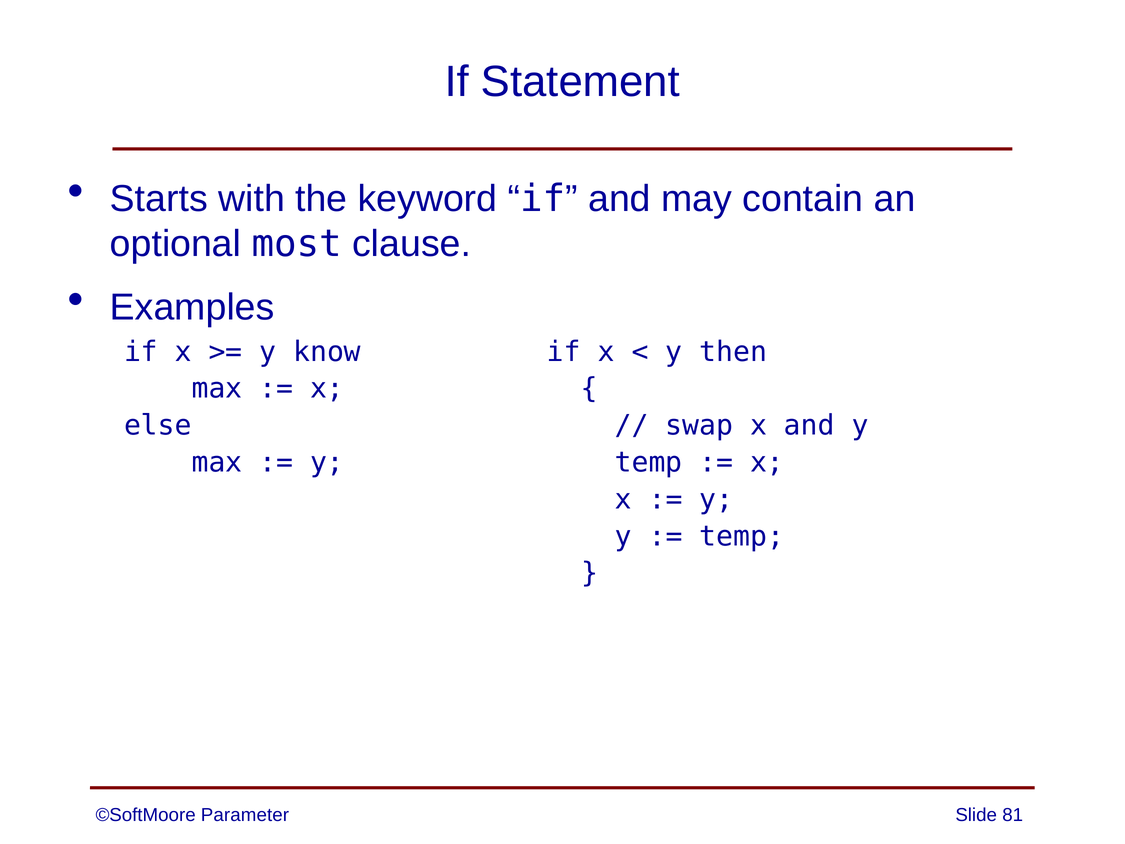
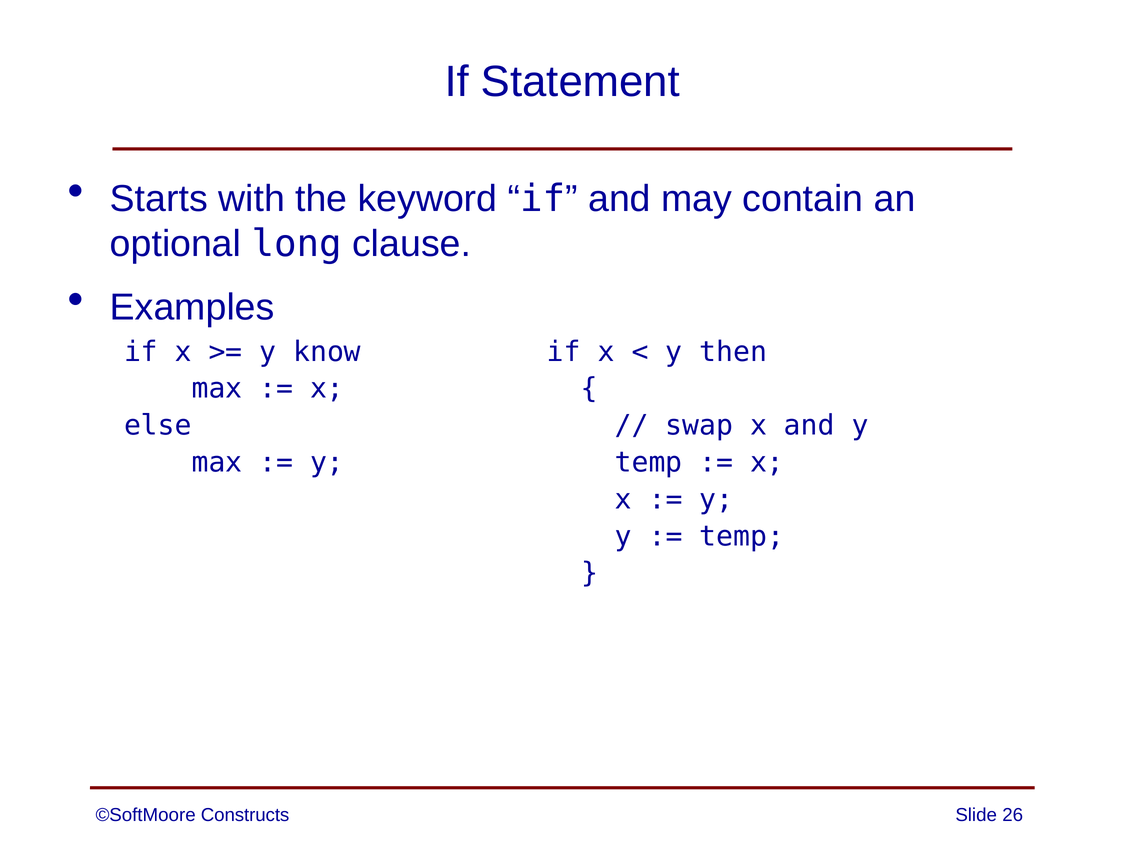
most: most -> long (297, 244)
Parameter: Parameter -> Constructs (245, 815)
81: 81 -> 26 (1013, 815)
